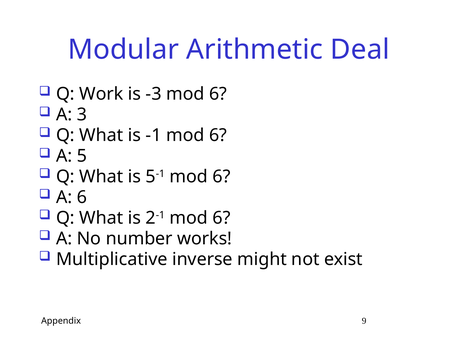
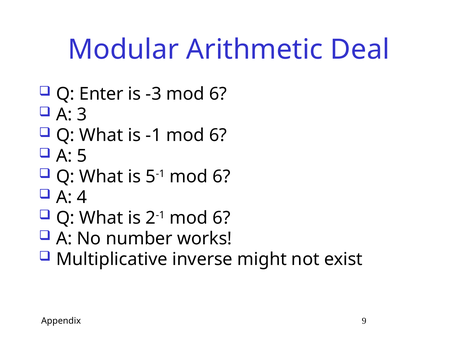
Work: Work -> Enter (101, 94)
A 6: 6 -> 4 (82, 197)
